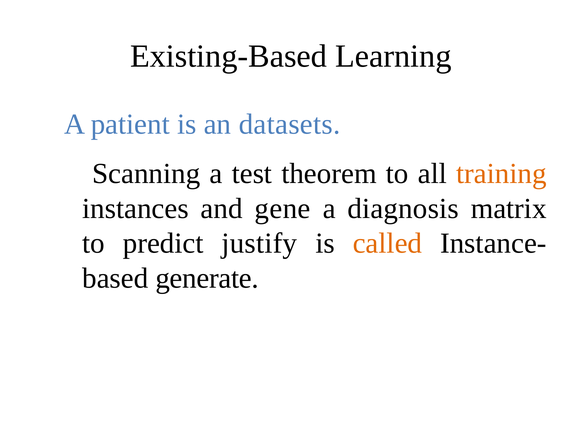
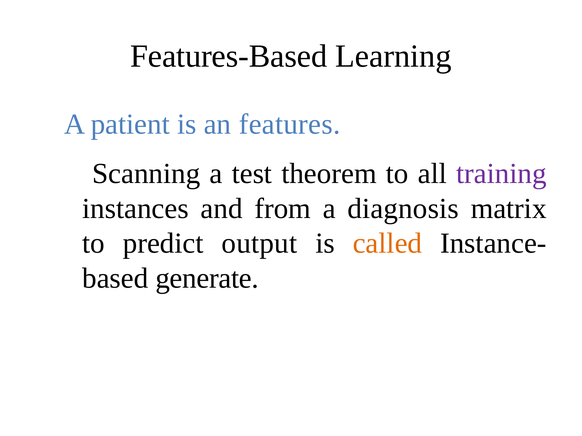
Existing-Based: Existing-Based -> Features-Based (229, 56)
datasets: datasets -> features (290, 124)
training colour: orange -> purple (501, 174)
gene: gene -> from (283, 209)
justify: justify -> output (259, 244)
